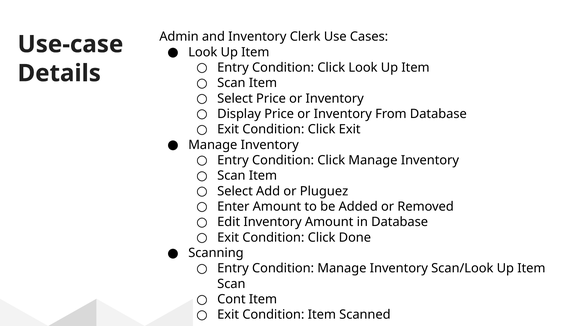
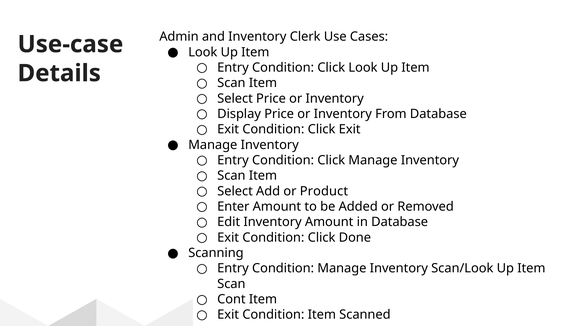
Pluguez: Pluguez -> Product (324, 191)
